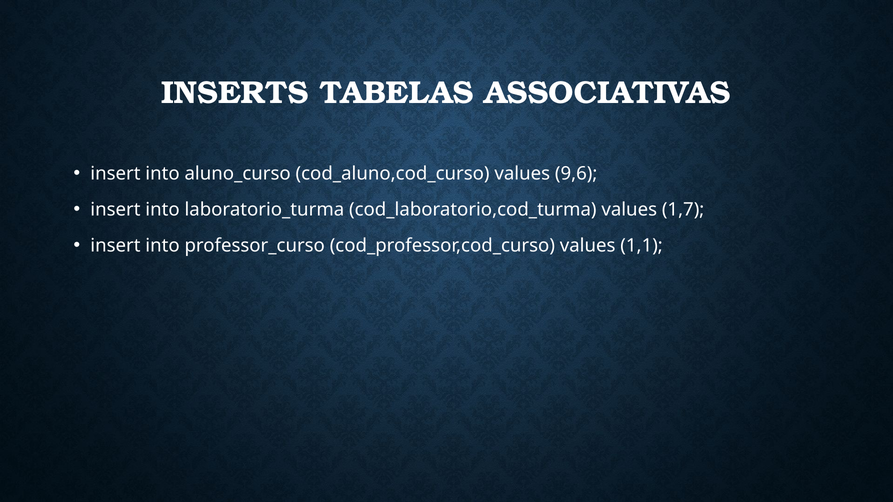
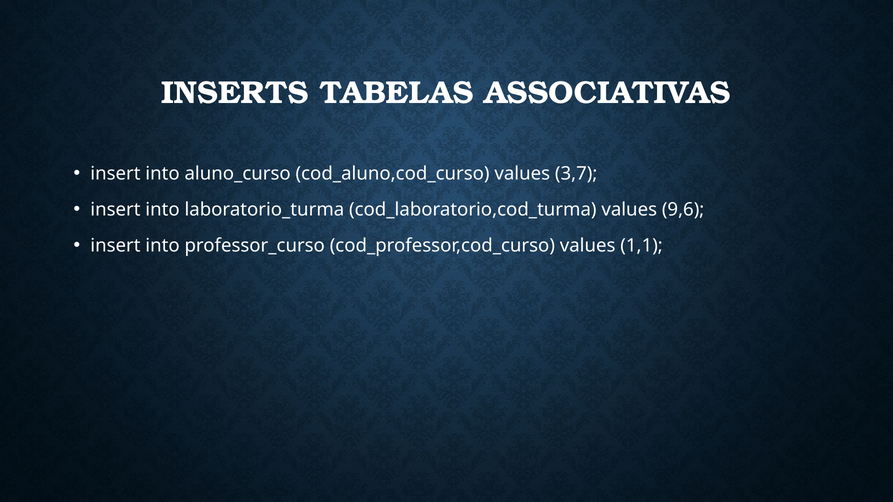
9,6: 9,6 -> 3,7 (576, 174)
1,7: 1,7 -> 9,6 (683, 210)
